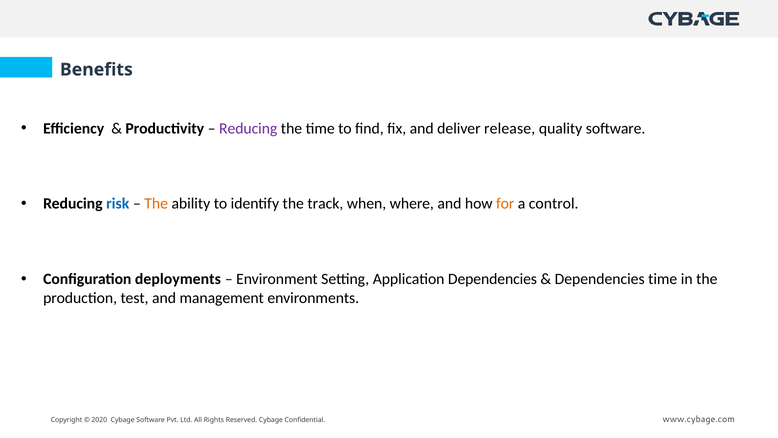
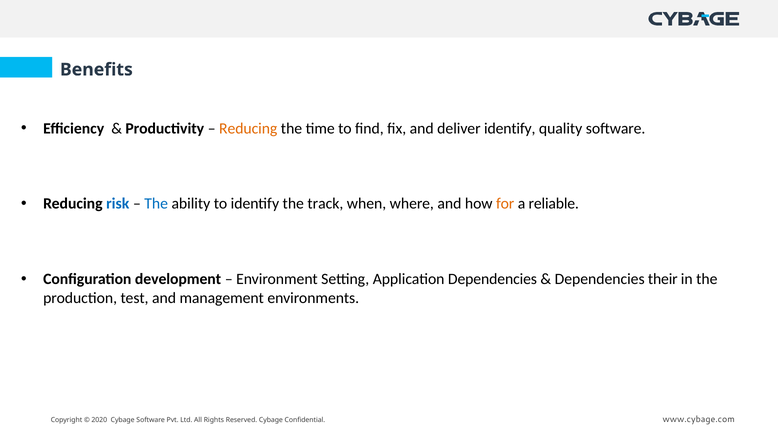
Reducing colour: purple -> orange (248, 128)
deliver release: release -> identify (510, 128)
The colour: orange -> blue (156, 204)
control: control -> reliable (554, 204)
deployments: deployments -> development (178, 279)
time: time -> their (663, 279)
